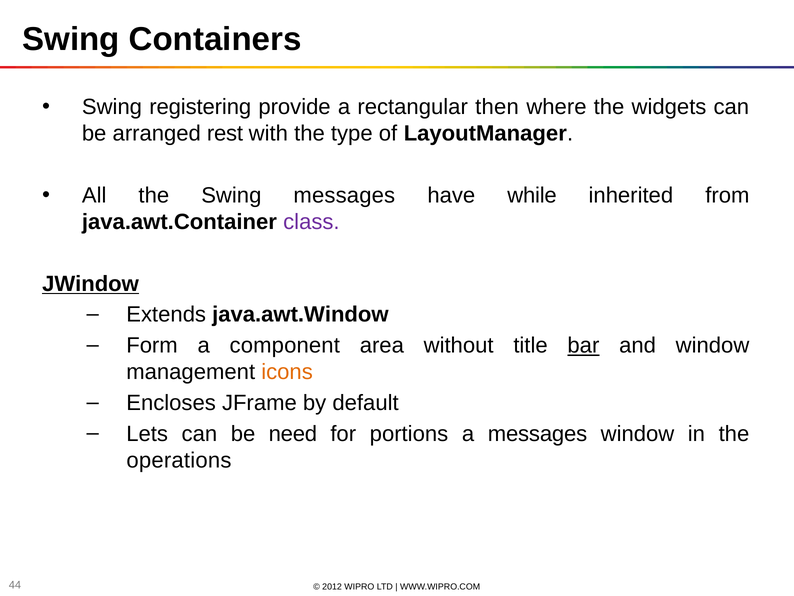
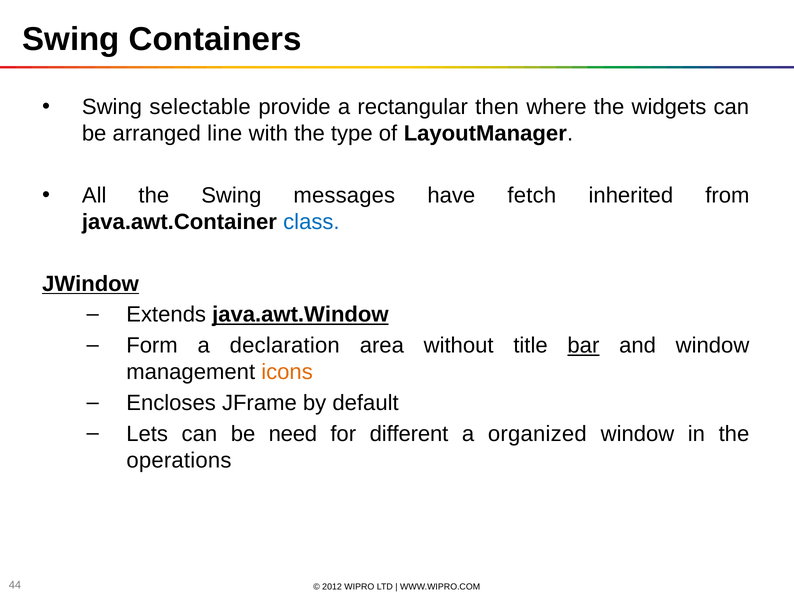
registering: registering -> selectable (200, 107)
rest: rest -> line (225, 134)
while: while -> fetch (532, 195)
class colour: purple -> blue (311, 222)
java.awt.Window underline: none -> present (300, 314)
component: component -> declaration (285, 345)
portions: portions -> different (409, 434)
a messages: messages -> organized (537, 434)
